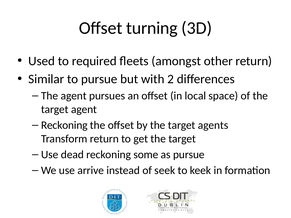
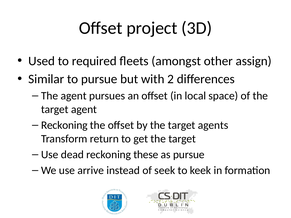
turning: turning -> project (152, 28)
other return: return -> assign (254, 61)
some: some -> these (146, 155)
